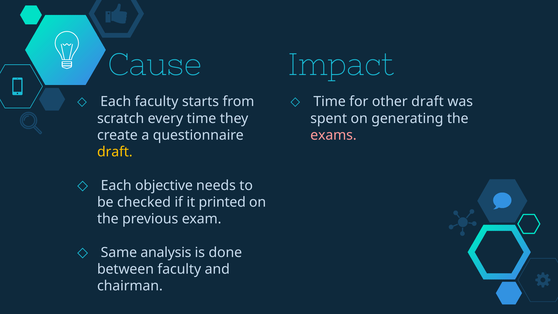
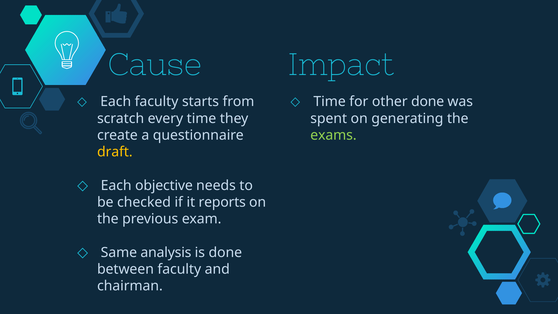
other draft: draft -> done (428, 102)
exams colour: pink -> light green (333, 135)
printed: printed -> reports (222, 202)
